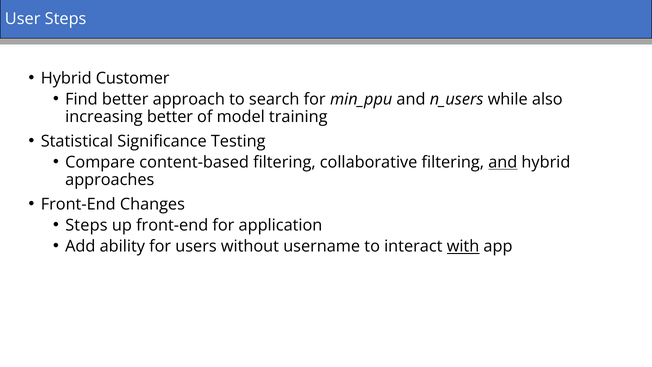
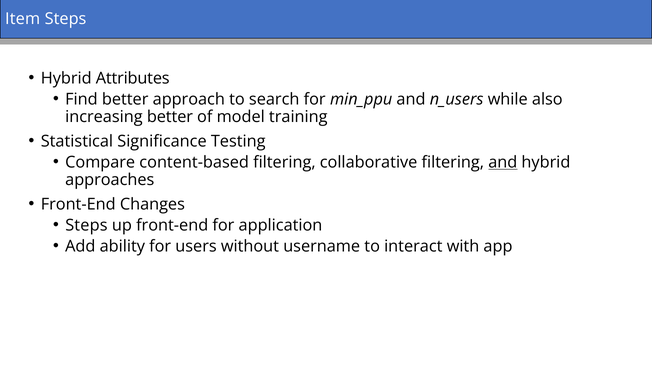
User: User -> Item (23, 19)
Customer: Customer -> Attributes (133, 78)
with underline: present -> none (463, 246)
